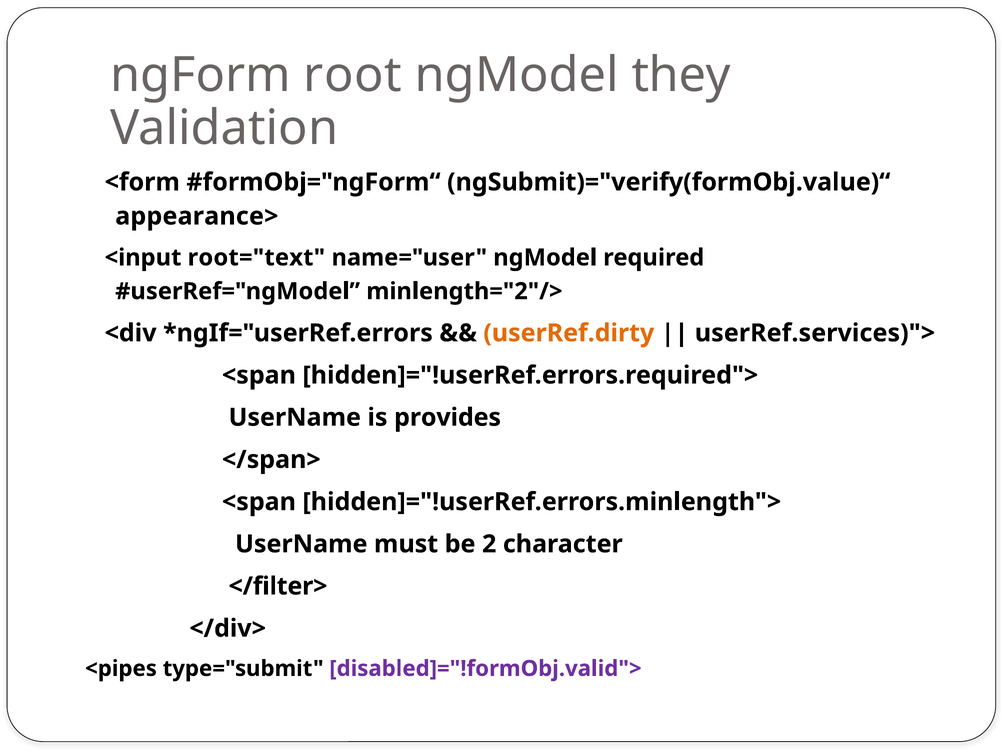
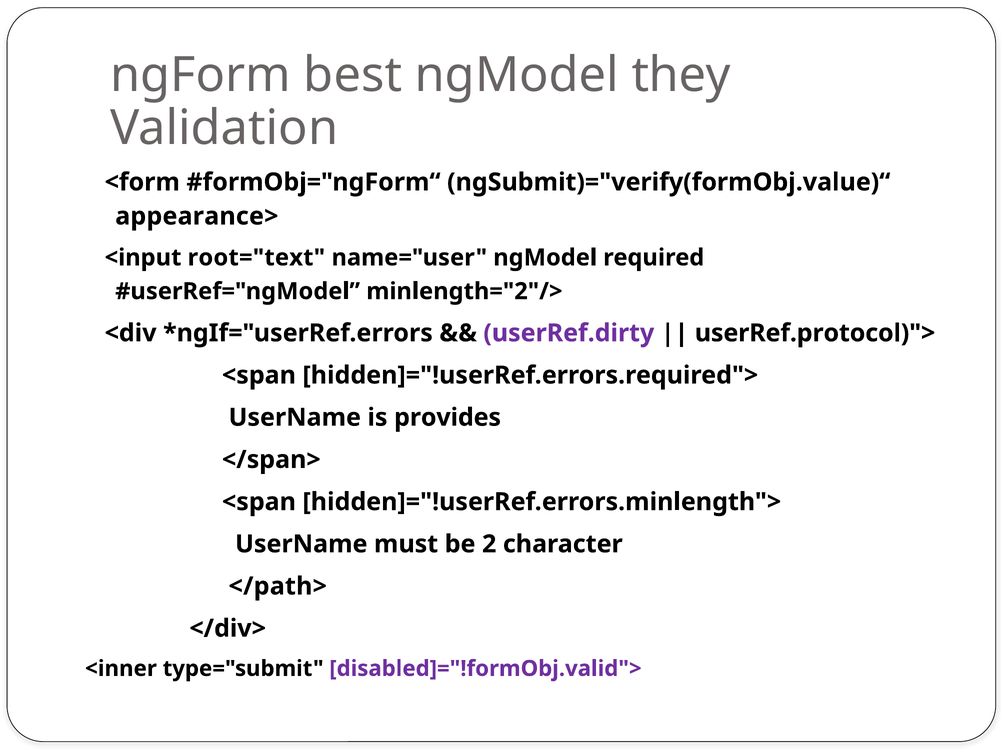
root: root -> best (353, 75)
userRef.dirty colour: orange -> purple (569, 333)
userRef.services)">: userRef.services)"> -> userRef.protocol)"> (815, 333)
</filter>: </filter> -> </path> (278, 586)
<pipes: <pipes -> <inner (121, 669)
